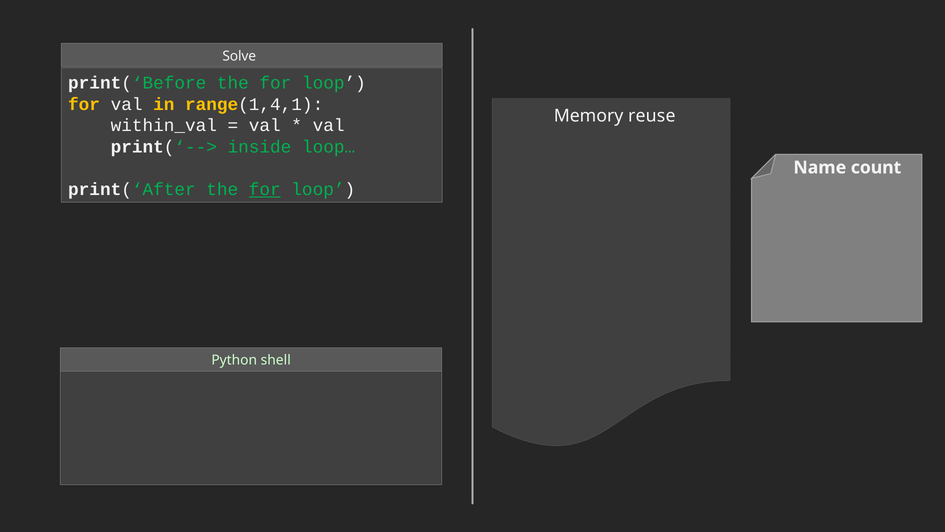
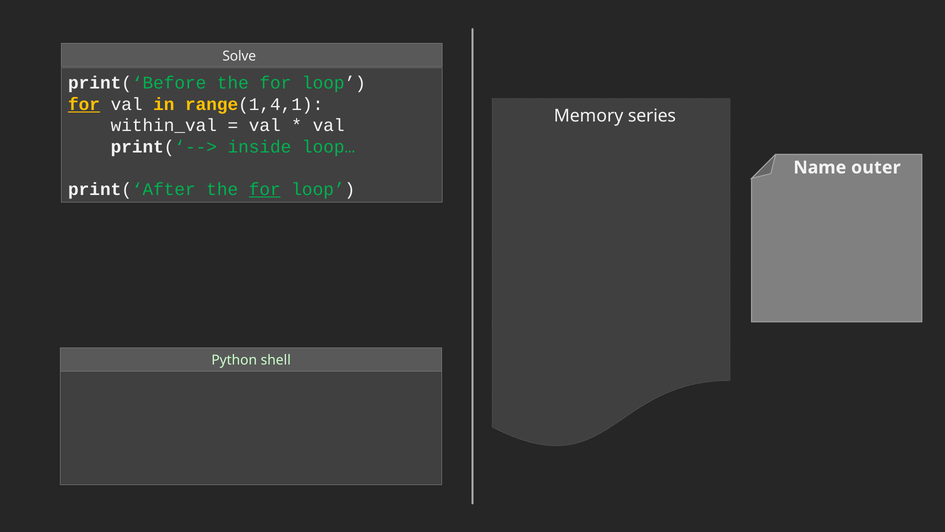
for underline: none -> present (84, 104)
reuse: reuse -> series (652, 116)
count: count -> outer (876, 167)
